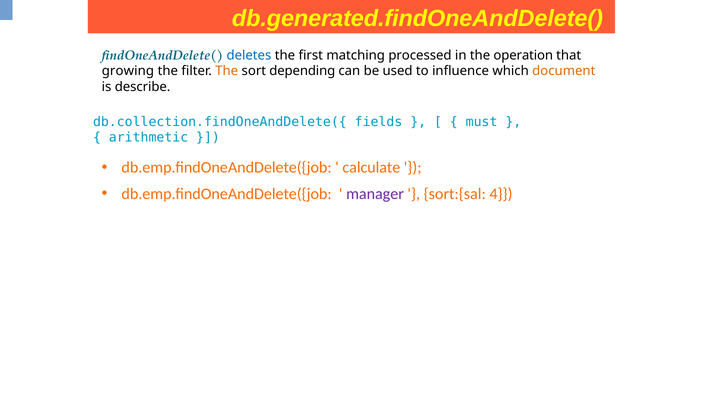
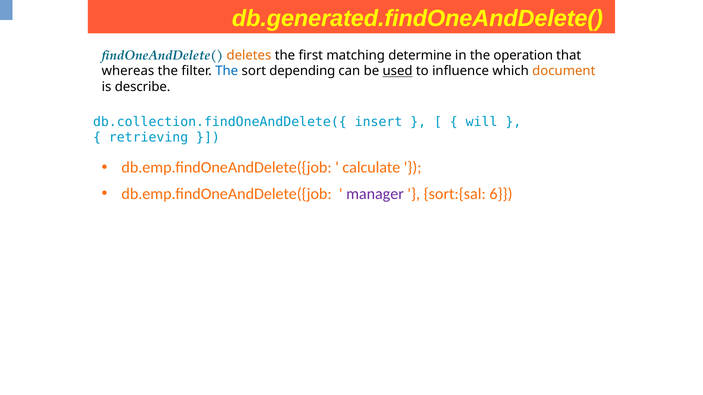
deletes colour: blue -> orange (249, 55)
processed: processed -> determine (420, 55)
growing: growing -> whereas (128, 71)
The colour: orange -> blue (227, 71)
used underline: none -> present (398, 71)
fields: fields -> insert (379, 122)
must: must -> will (482, 122)
arithmetic: arithmetic -> retrieving (149, 138)
4: 4 -> 6 (501, 194)
